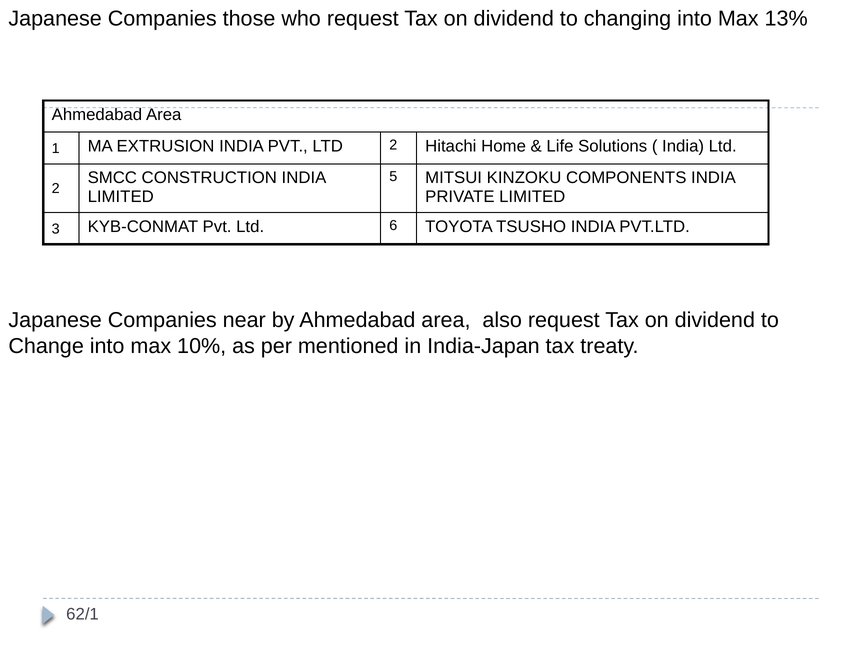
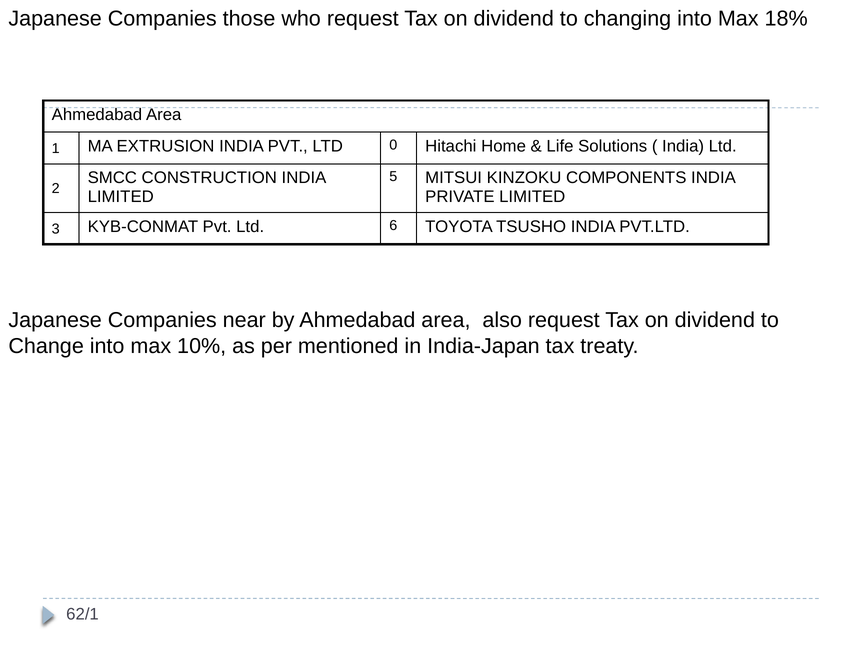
13%: 13% -> 18% (786, 19)
PVT LTD 2: 2 -> 0 (393, 145)
